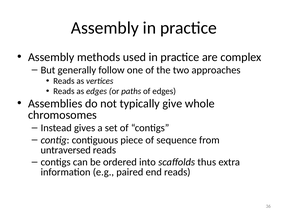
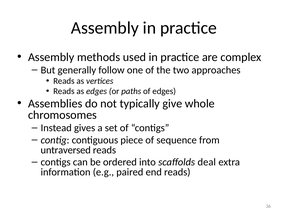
thus: thus -> deal (207, 162)
